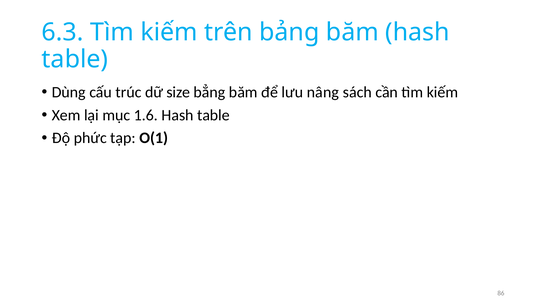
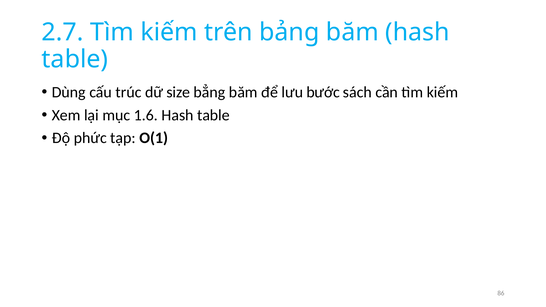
6.3: 6.3 -> 2.7 (63, 32)
nâng: nâng -> bước (323, 92)
